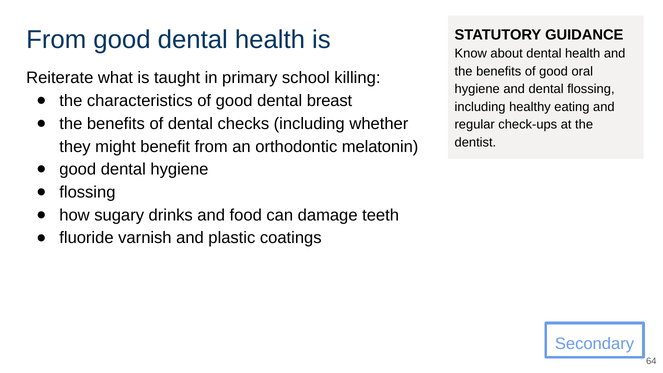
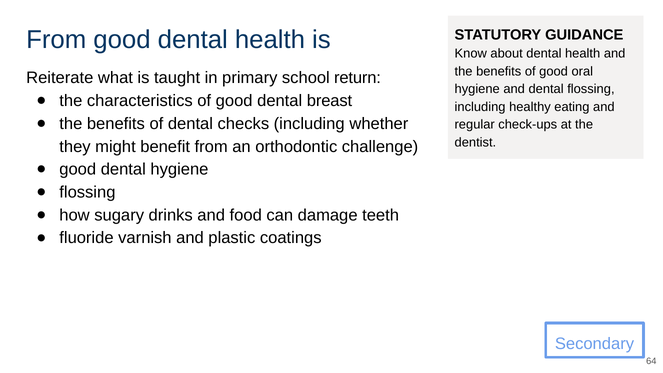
killing: killing -> return (358, 78)
melatonin: melatonin -> challenge (380, 147)
